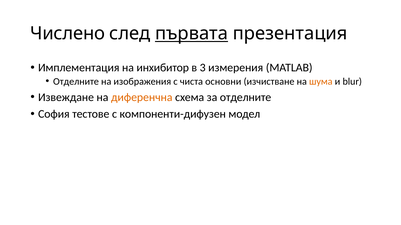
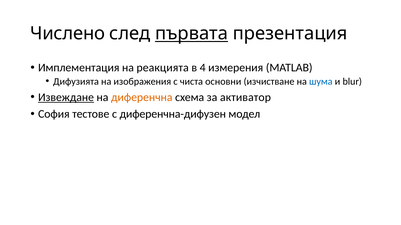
инхибитор: инхибитор -> реакцията (163, 68)
3: 3 -> 4 (203, 68)
Отделните: Отделните -> Дифузията (76, 82)
шума colour: orange -> blue (321, 82)
Извеждане underline: none -> present (66, 98)
за отделните: отделните -> активатор (245, 98)
компоненти-дифузен: компоненти-дифузен -> диференчна-дифузен (173, 114)
